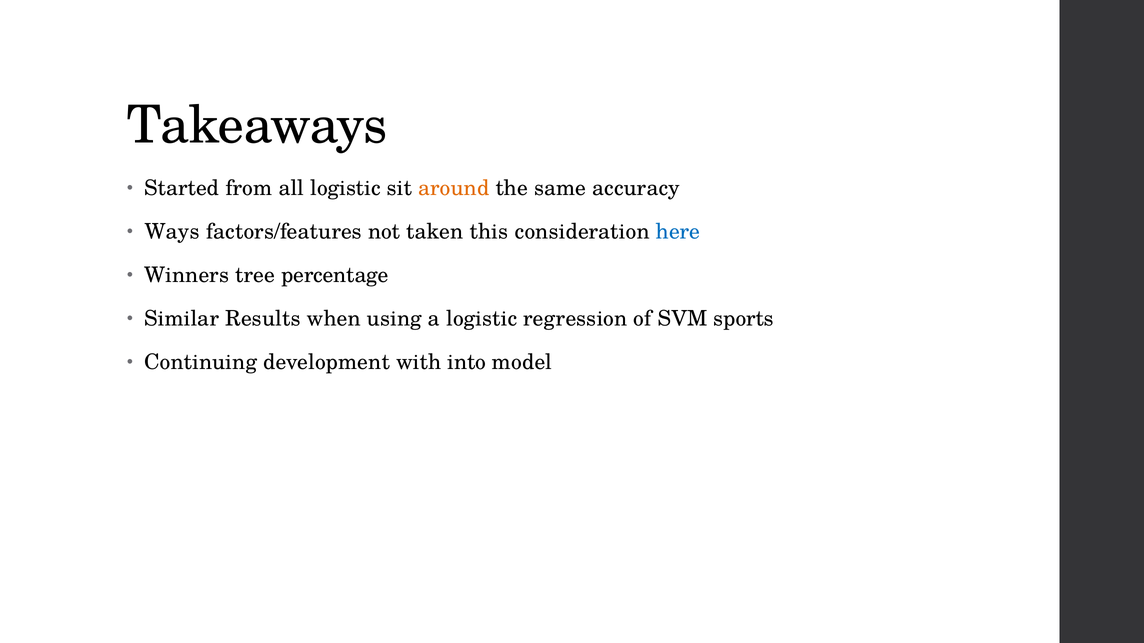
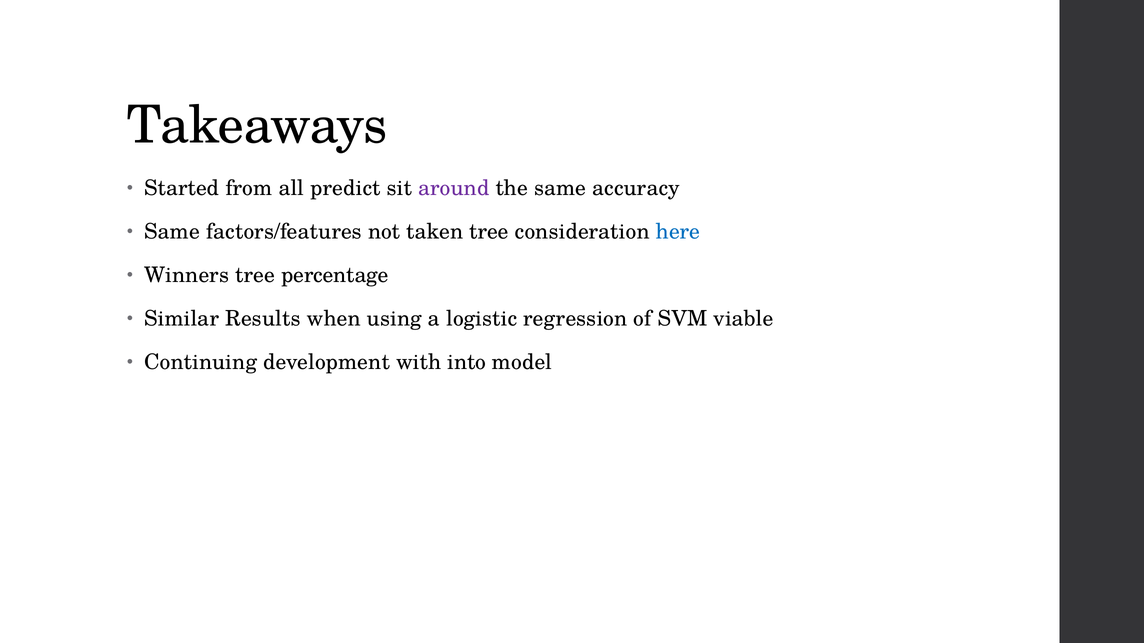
all logistic: logistic -> predict (345, 188)
around colour: orange -> purple (454, 188)
Ways: Ways -> Same (172, 232)
taken this: this -> tree (489, 232)
sports: sports -> viable (744, 319)
